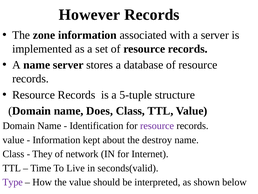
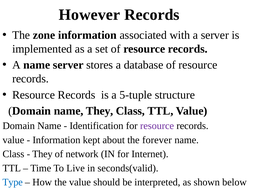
name Does: Does -> They (100, 111)
destroy: destroy -> forever (157, 140)
Type colour: purple -> blue (13, 182)
